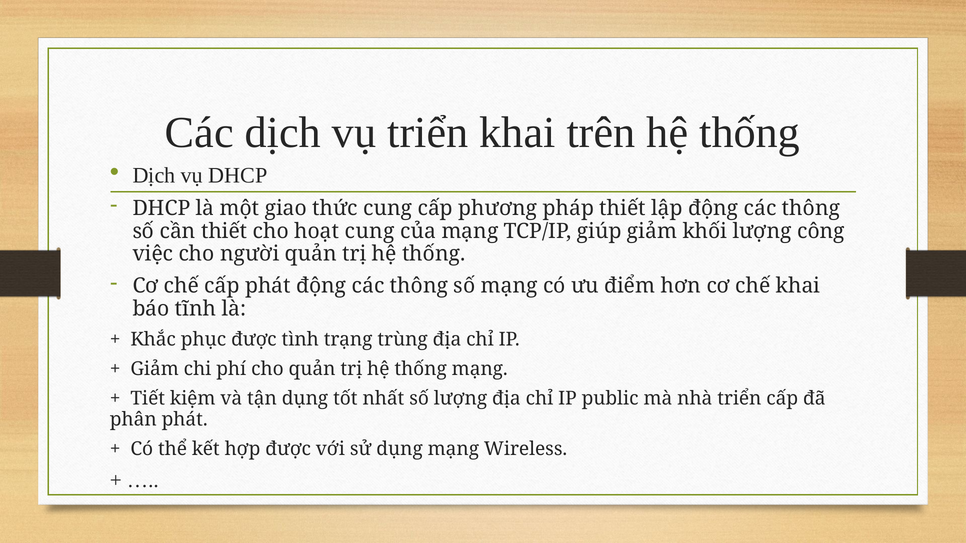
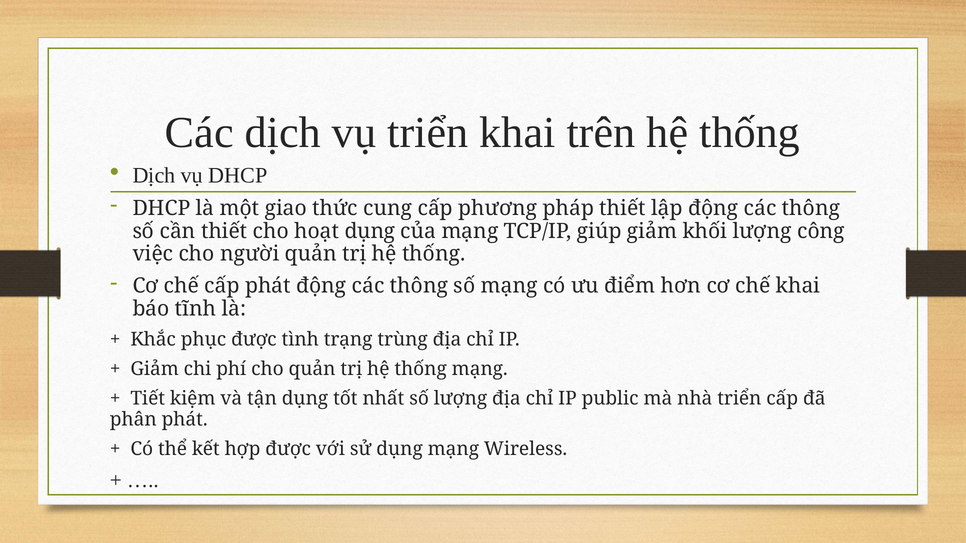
hoạt cung: cung -> dụng (370, 231)
